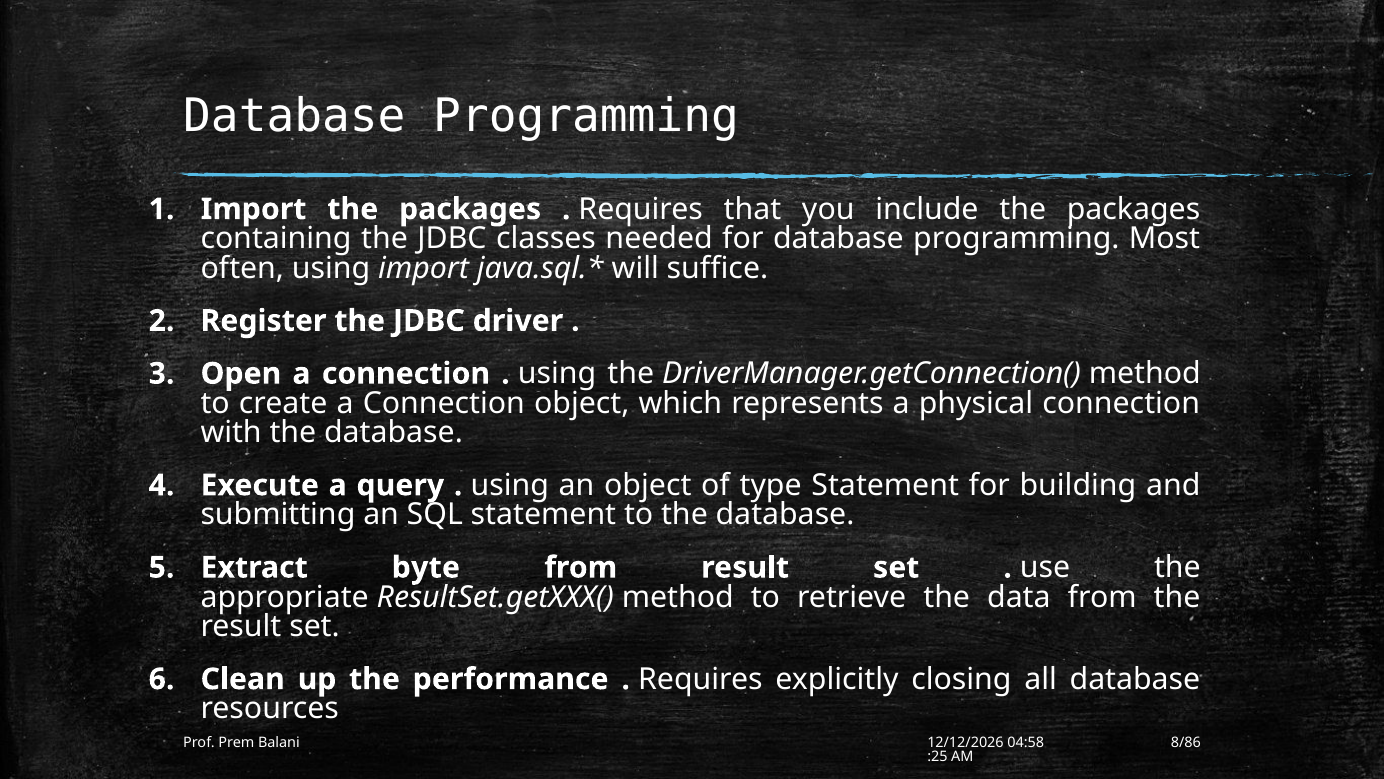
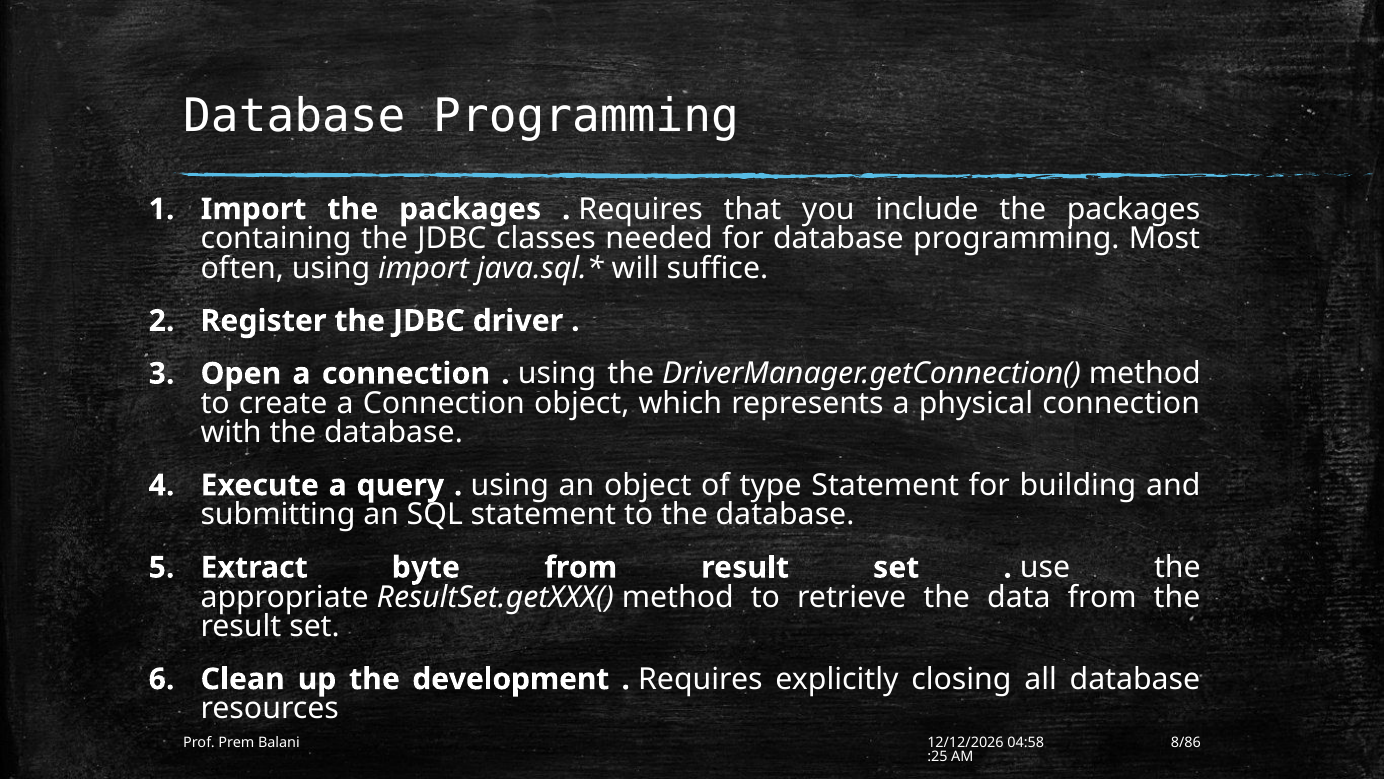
performance: performance -> development (511, 679)
